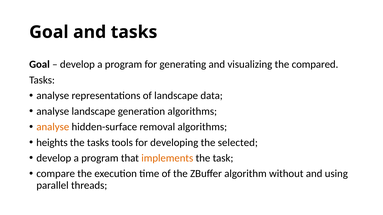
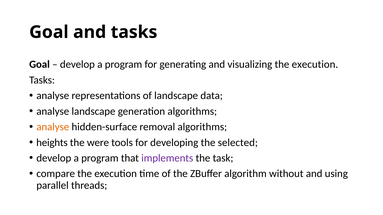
visualizing the compared: compared -> execution (315, 65)
the tasks: tasks -> were (98, 143)
implements colour: orange -> purple (167, 158)
